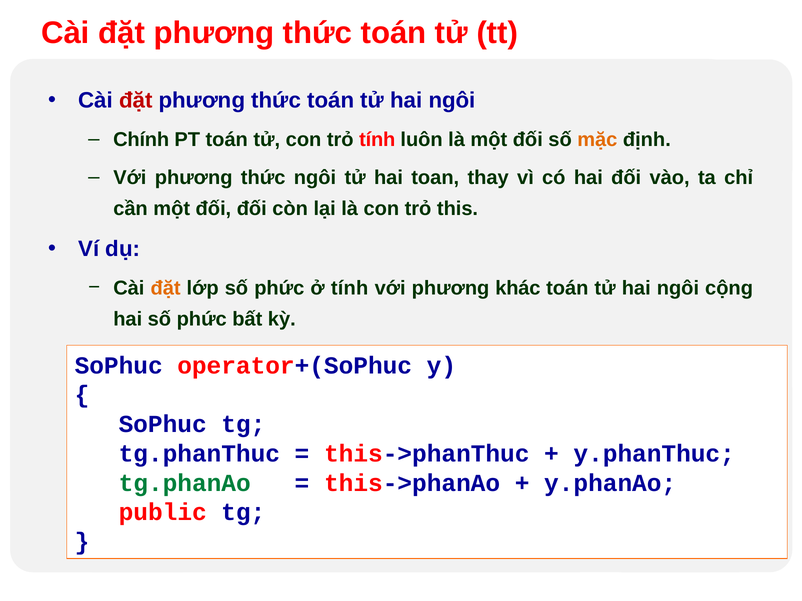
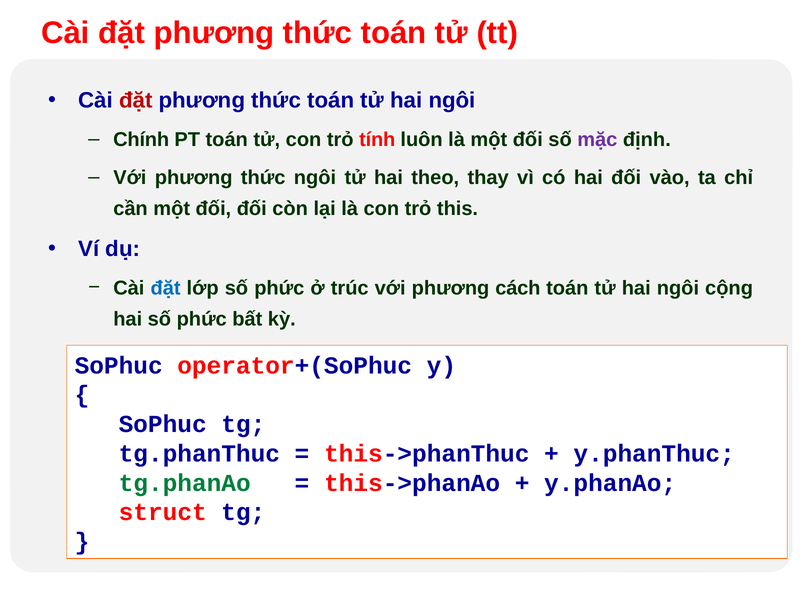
mặc colour: orange -> purple (597, 140)
toan: toan -> theo (435, 178)
đặt colour: orange -> blue (166, 288)
ở tính: tính -> trúc (350, 288)
khác: khác -> cách (518, 288)
public: public -> struct (163, 513)
